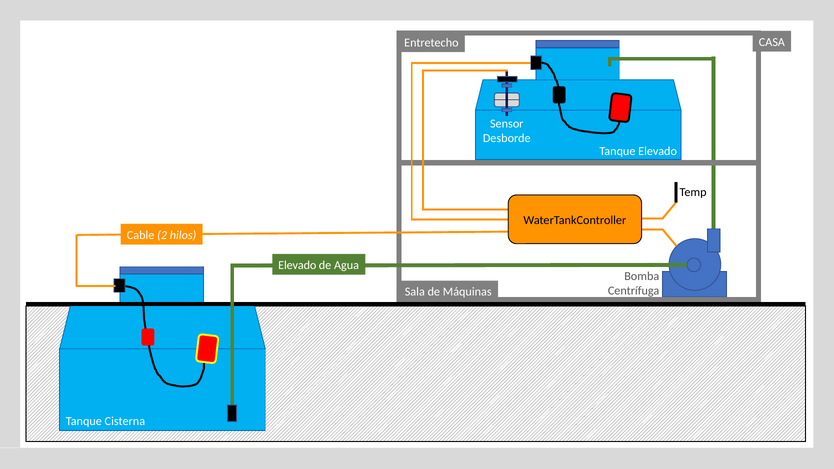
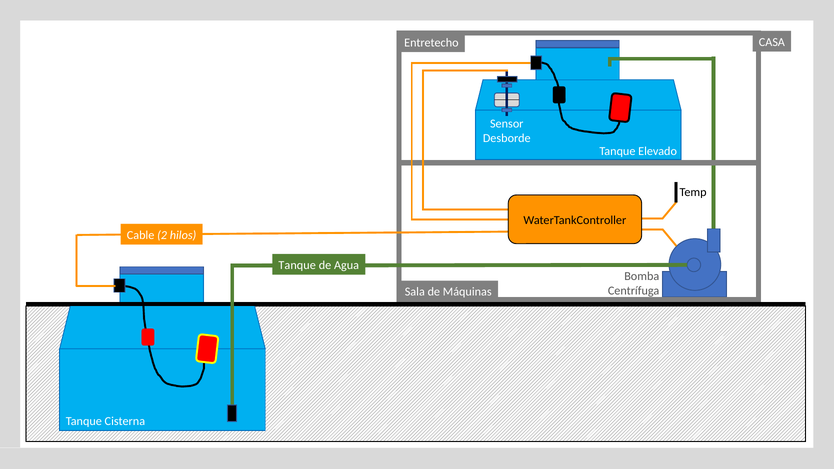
Elevado: Elevado -> Tanque (297, 265)
